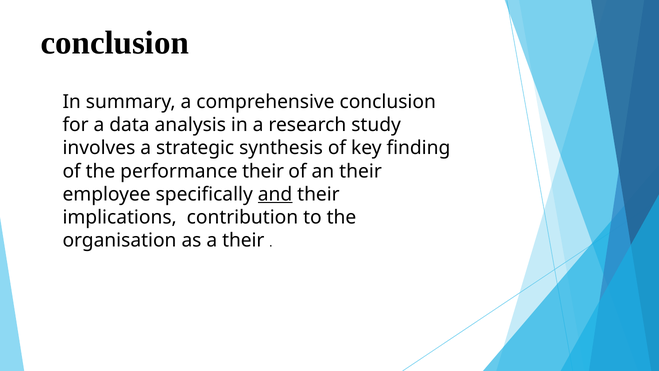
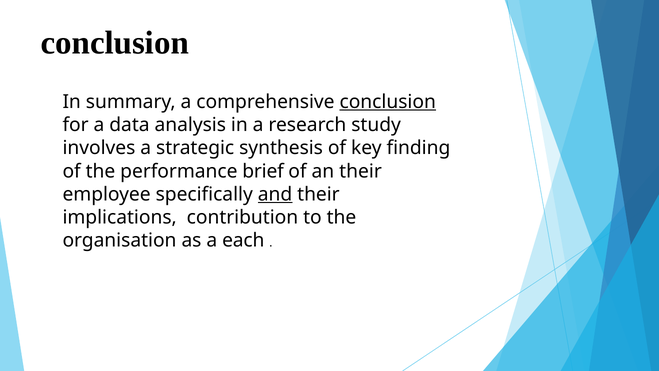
conclusion underline: none -> present (388, 102)
performance their: their -> brief (263, 171)
a their: their -> each (243, 240)
